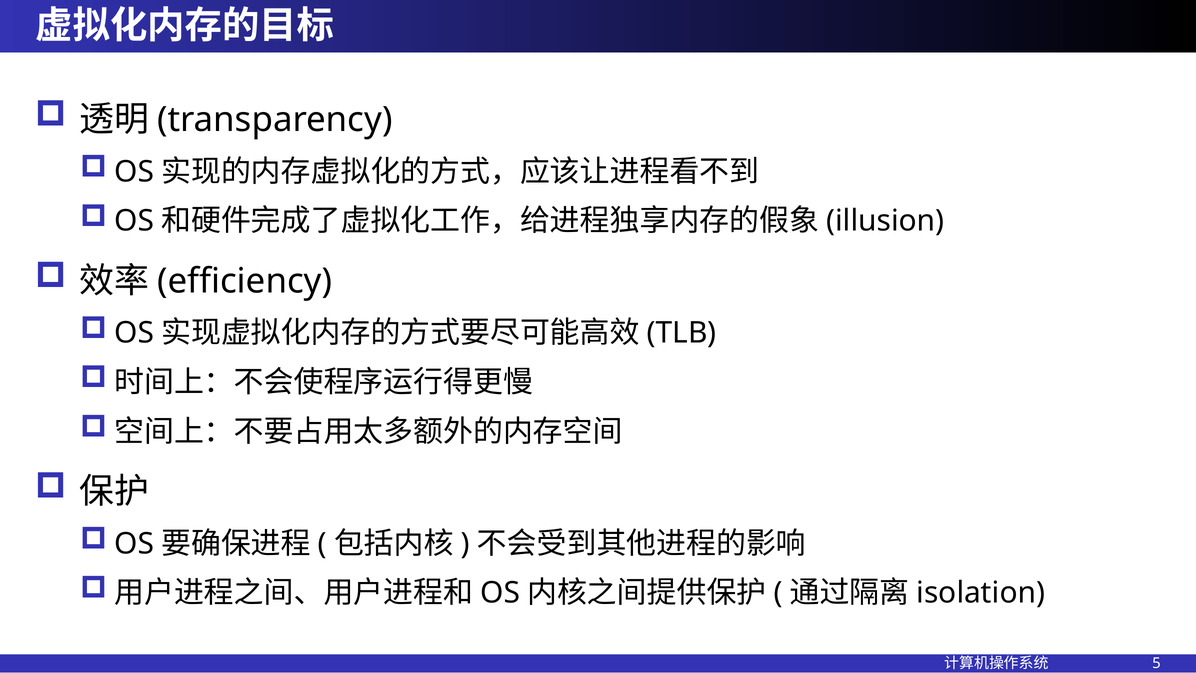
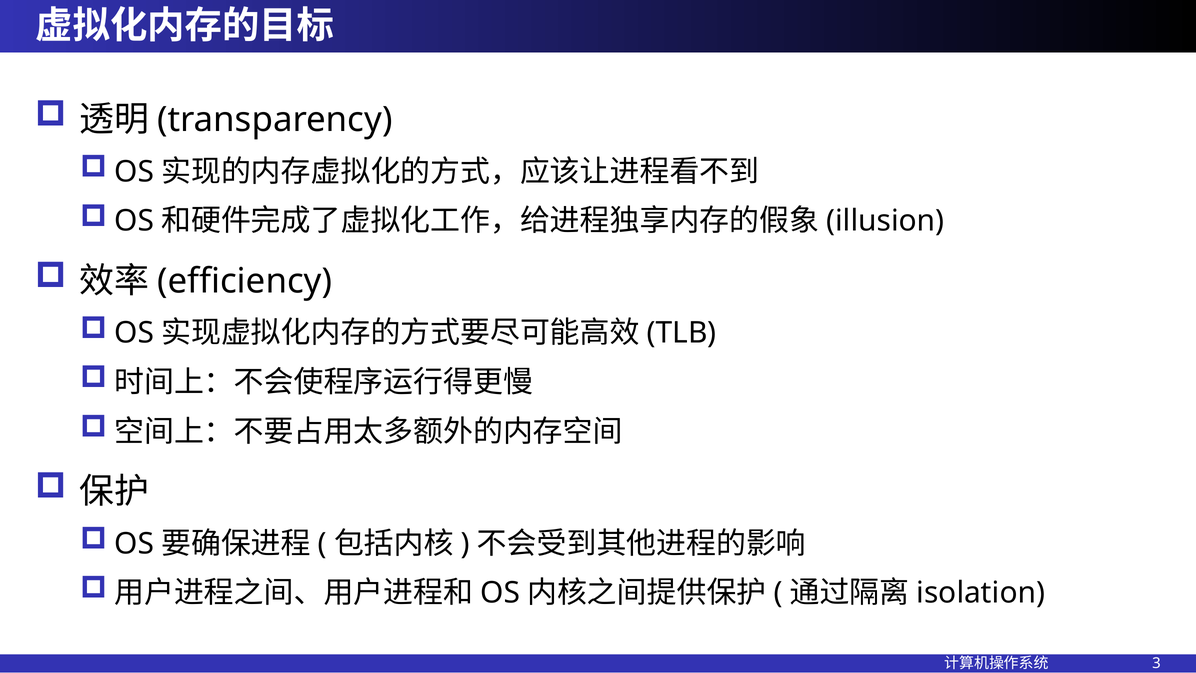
5: 5 -> 3 (1156, 663)
